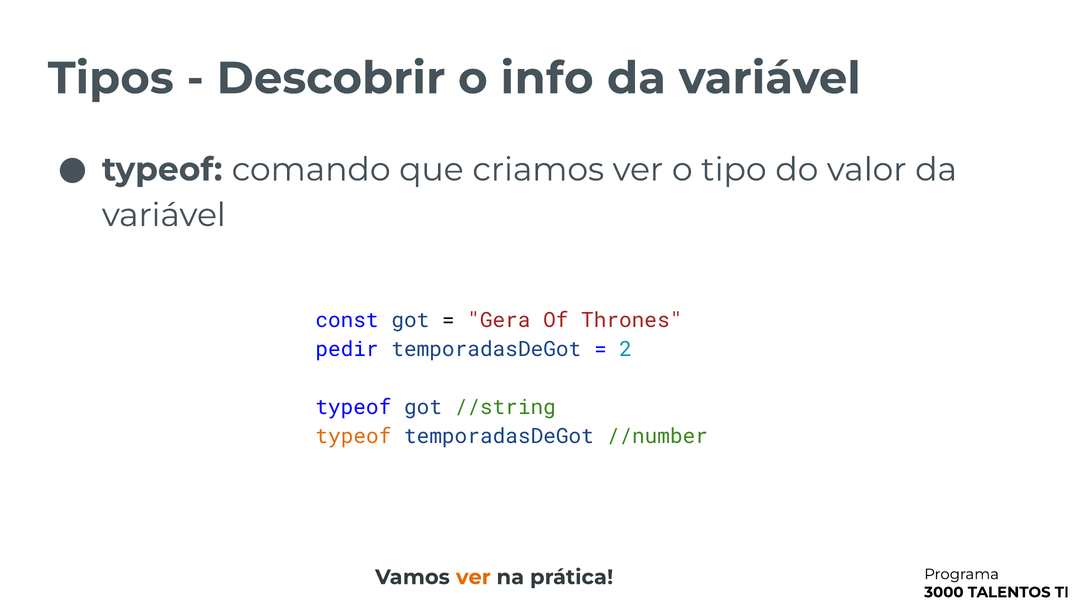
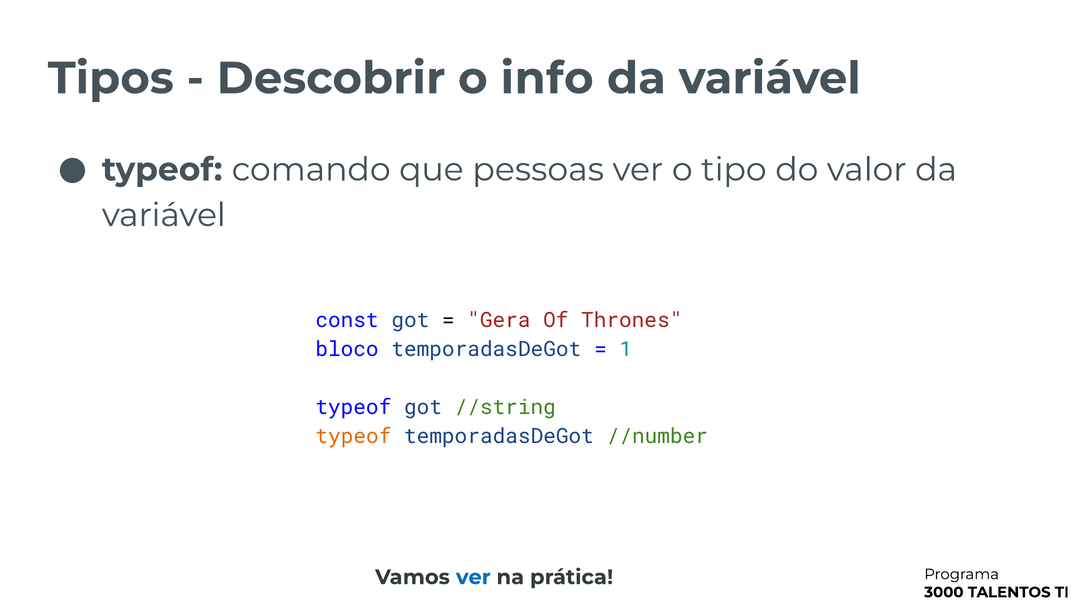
criamos: criamos -> pessoas (538, 170)
pedir: pedir -> bloco (347, 349)
2: 2 -> 1 (626, 349)
ver colour: orange -> blue (473, 577)
